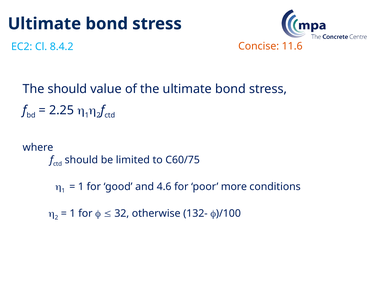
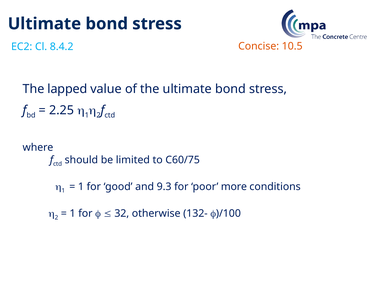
11.6: 11.6 -> 10.5 (292, 46)
The should: should -> lapped (67, 89)
4.6: 4.6 -> 9.3 (164, 187)
